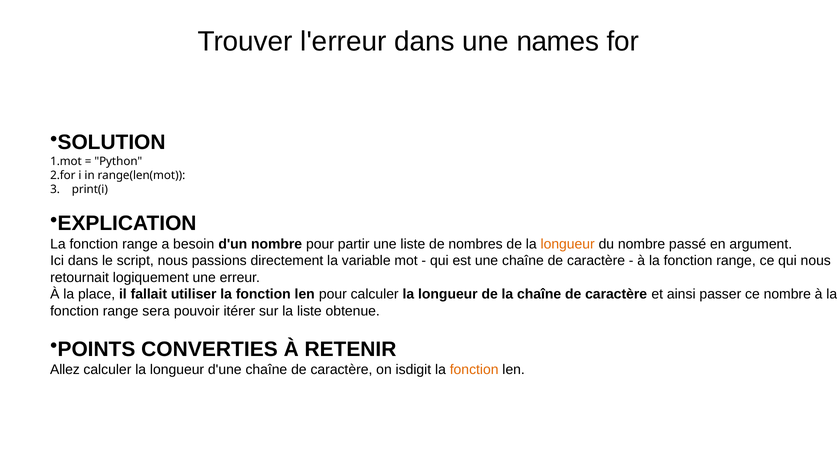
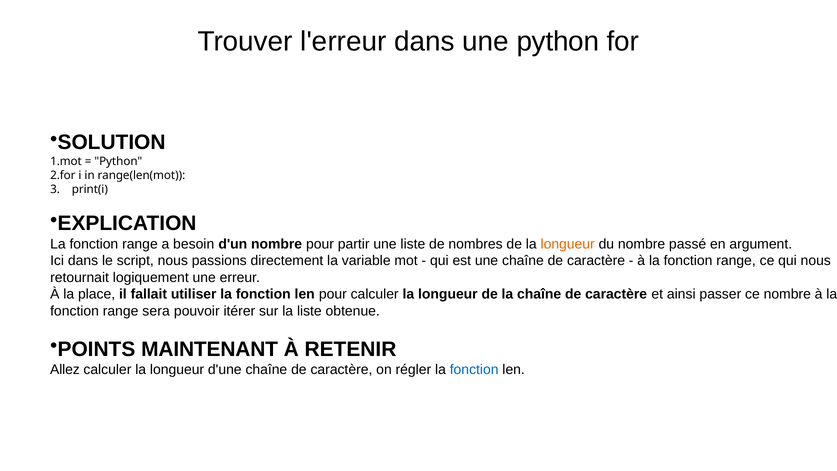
une names: names -> python (558, 42)
CONVERTIES: CONVERTIES -> MAINTENANT (210, 349)
isdigit: isdigit -> régler (413, 369)
fonction colour: orange -> blue (474, 369)
